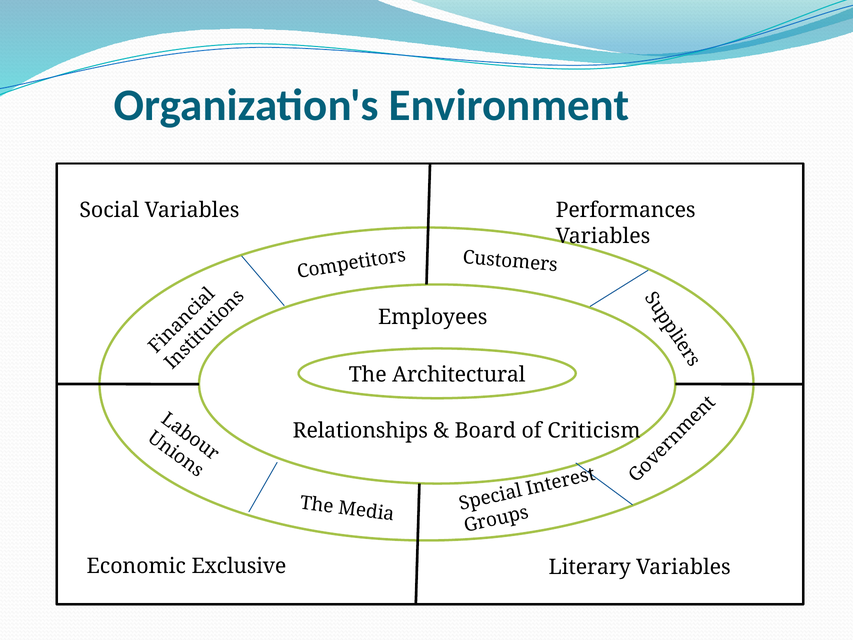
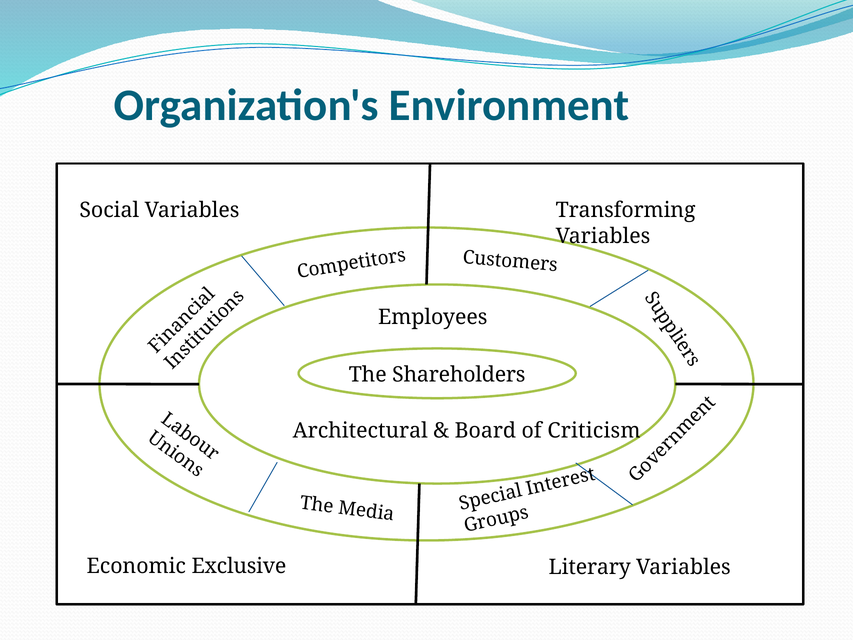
Performances: Performances -> Transforming (626, 210)
Architectural: Architectural -> Shareholders (459, 375)
Relationships: Relationships -> Architectural (360, 431)
